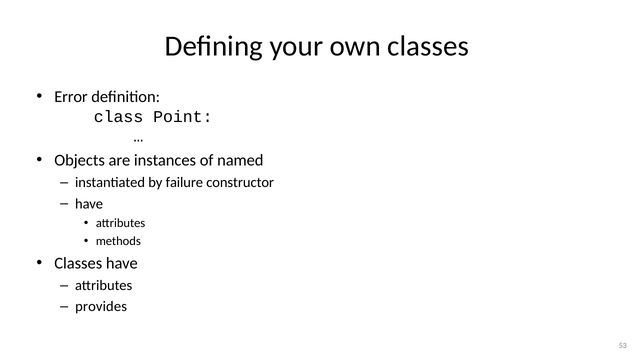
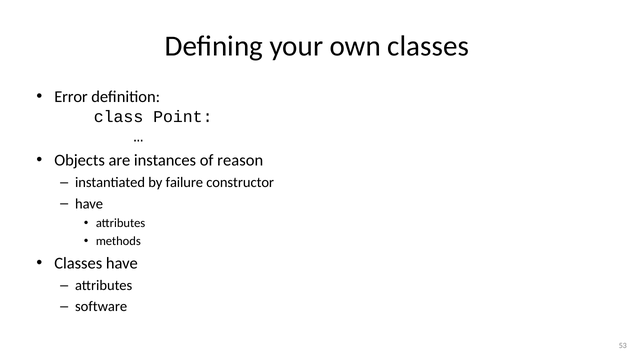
named: named -> reason (240, 160)
provides: provides -> software (101, 306)
